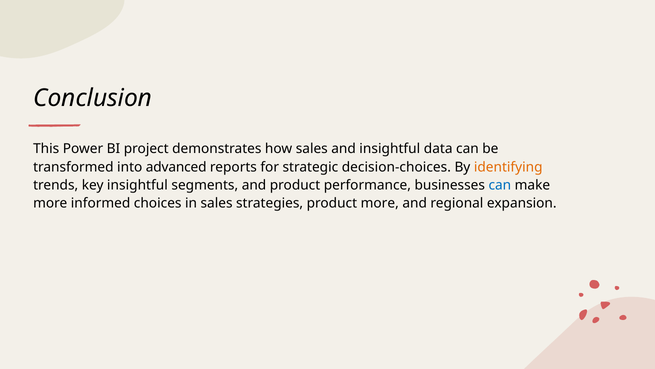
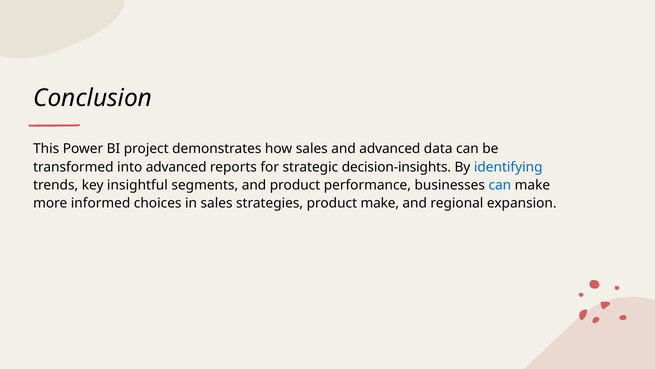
and insightful: insightful -> advanced (390, 149)
decision-choices: decision-choices -> decision-insights (396, 167)
identifying colour: orange -> blue (508, 167)
product more: more -> make (380, 203)
